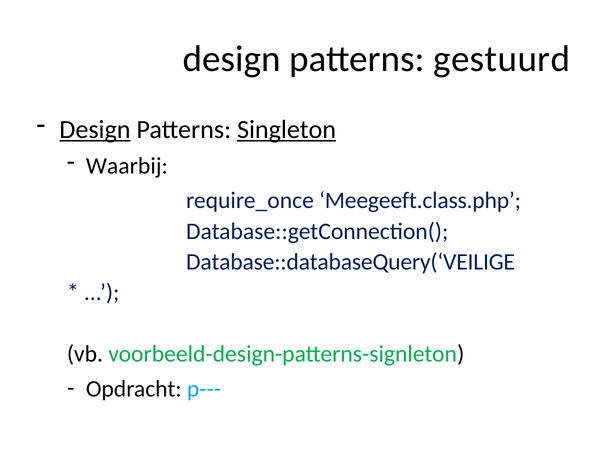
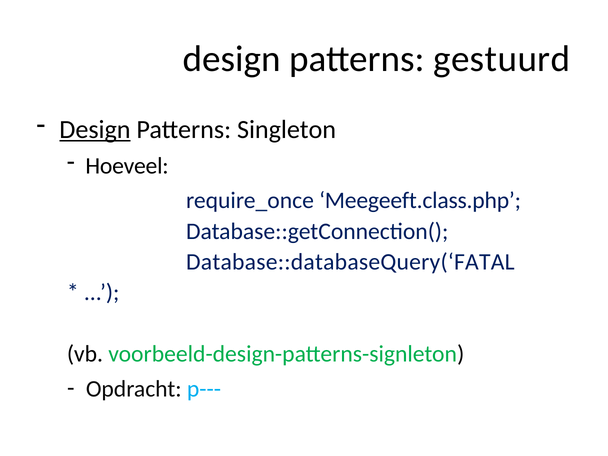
Singleton underline: present -> none (287, 129)
Waarbij: Waarbij -> Hoeveel (127, 166)
Database::databaseQuery(‘VEILIGE: Database::databaseQuery(‘VEILIGE -> Database::databaseQuery(‘FATAL (350, 262)
